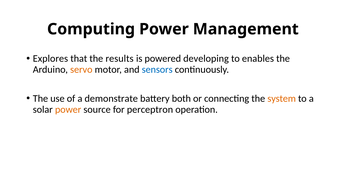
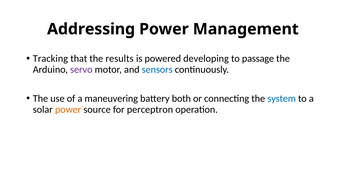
Computing: Computing -> Addressing (91, 29)
Explores: Explores -> Tracking (50, 58)
enables: enables -> passage (258, 58)
servo colour: orange -> purple (81, 69)
demonstrate: demonstrate -> maneuvering (111, 98)
system colour: orange -> blue (282, 98)
